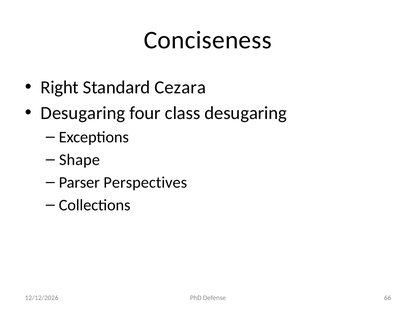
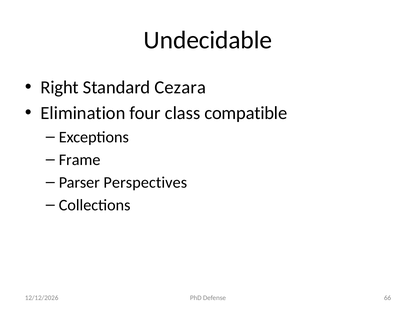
Conciseness: Conciseness -> Undecidable (208, 40)
Desugaring: Desugaring -> Elimination (83, 113)
class desugaring: desugaring -> compatible (246, 113)
Shape: Shape -> Frame (80, 160)
